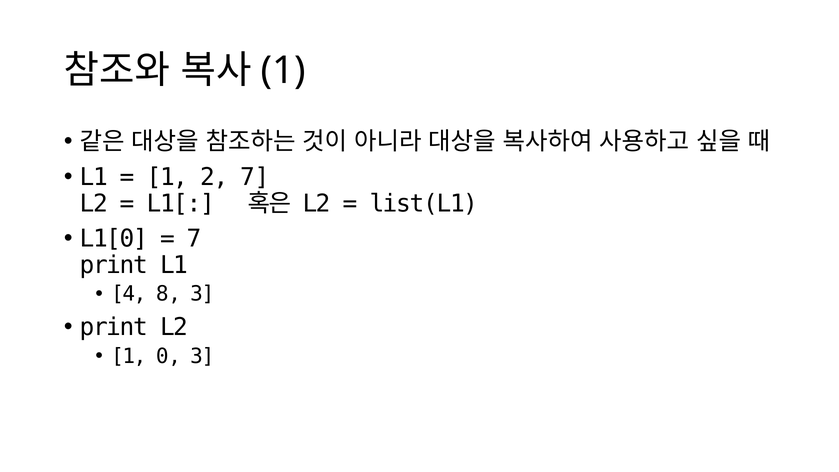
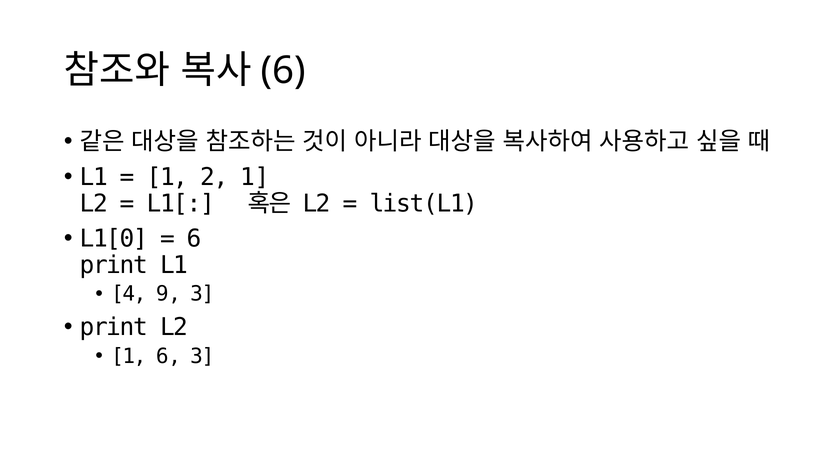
1: 1 -> 6 (283, 70)
2 7: 7 -> 1 (255, 177)
7: 7 -> 6 (194, 239)
8: 8 -> 9 (168, 294)
1 0: 0 -> 6 (168, 356)
